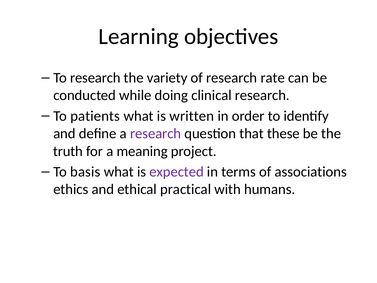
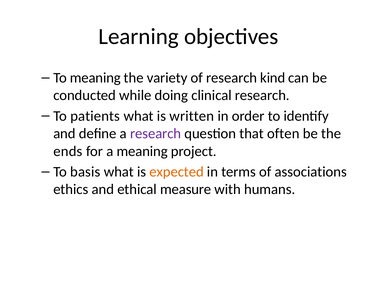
To research: research -> meaning (95, 78)
rate: rate -> kind (273, 78)
these: these -> often (283, 133)
truth: truth -> ends (68, 151)
expected colour: purple -> orange (177, 172)
practical: practical -> measure (186, 189)
